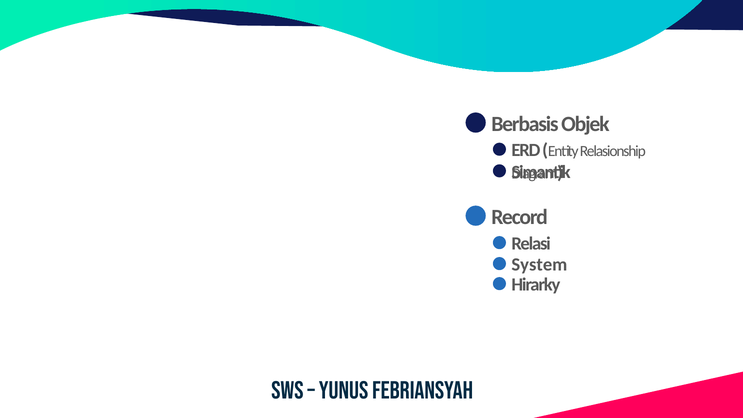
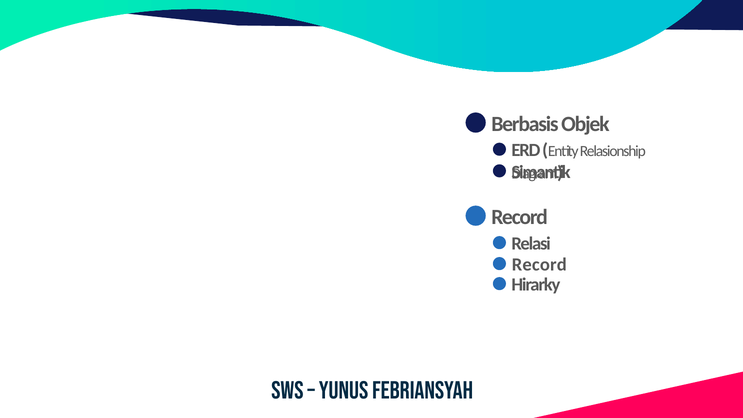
System: System -> Record (539, 265)
